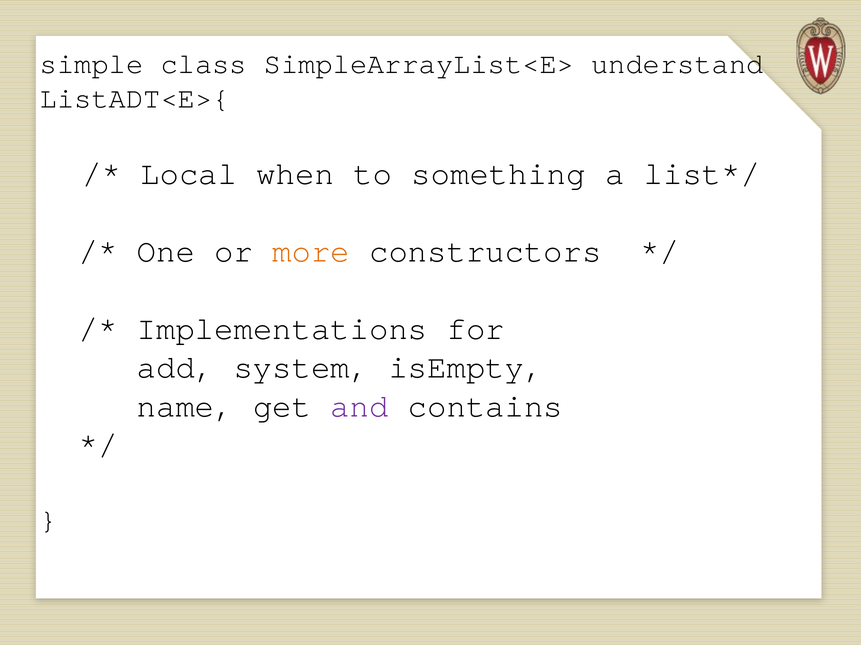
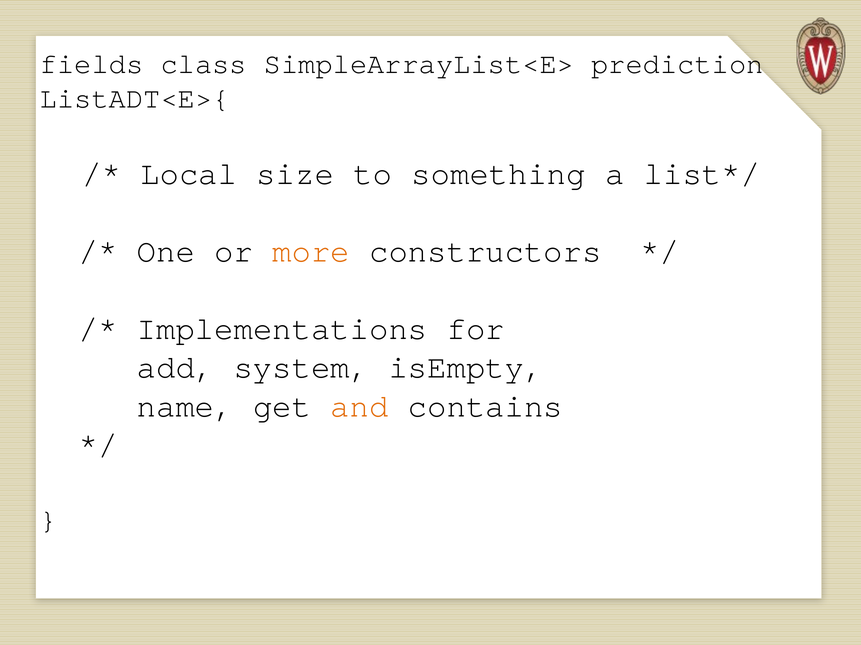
simple: simple -> fields (92, 64)
understand: understand -> prediction (677, 64)
when: when -> size (295, 174)
and colour: purple -> orange (360, 407)
